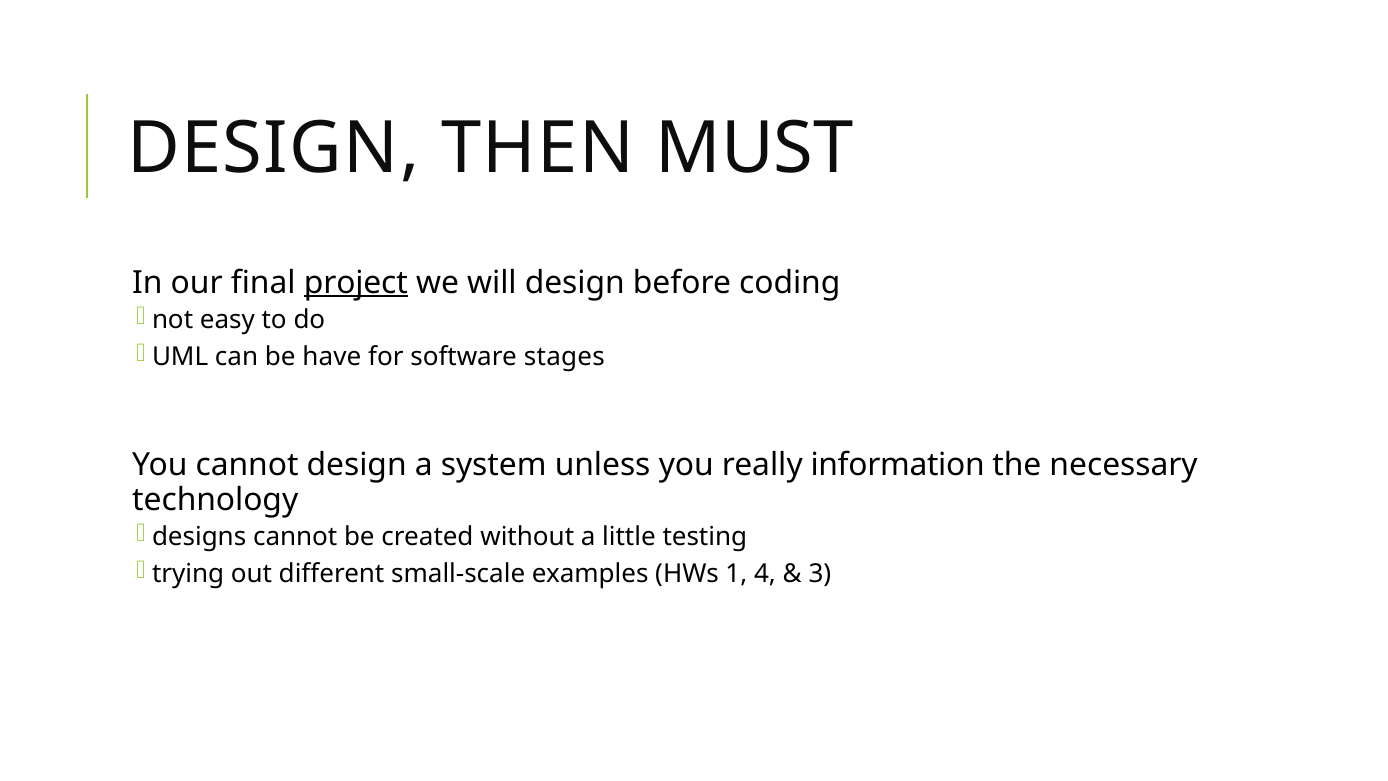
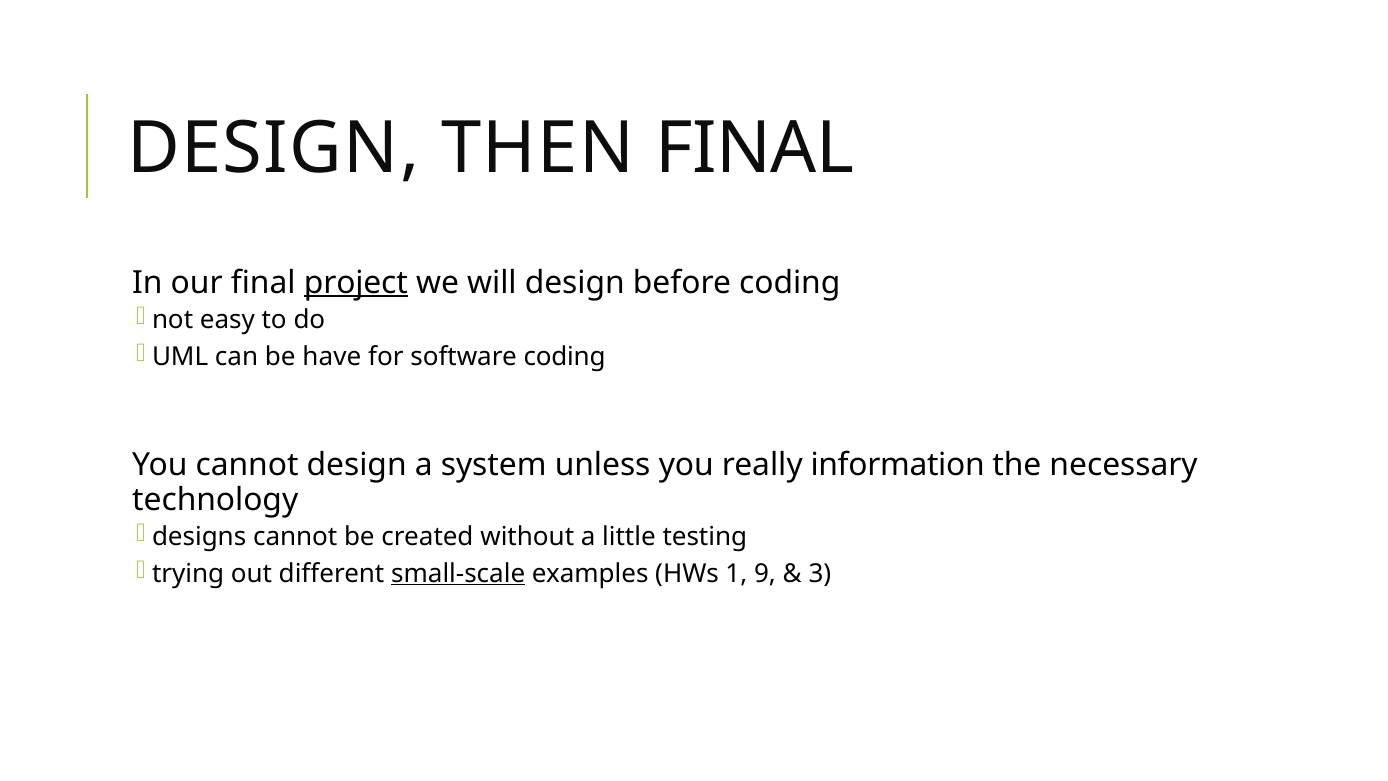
THEN MUST: MUST -> FINAL (755, 149)
software stages: stages -> coding (565, 356)
small-scale underline: none -> present (458, 573)
4: 4 -> 9 (765, 573)
